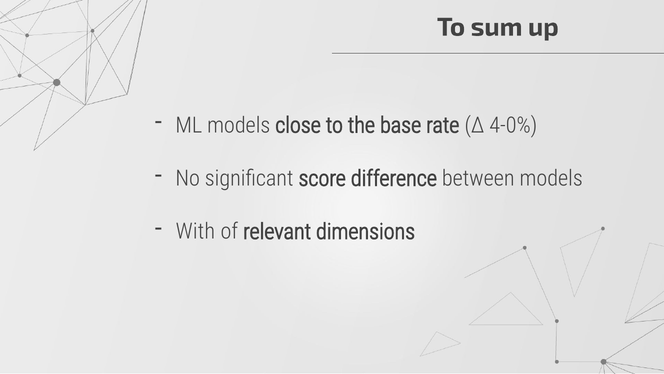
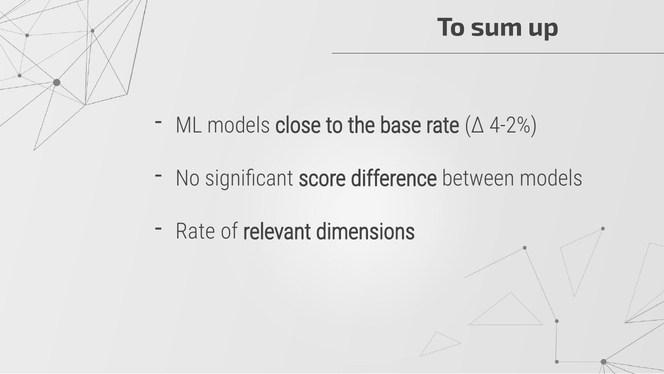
4-0%: 4-0% -> 4-2% (513, 125)
With: With -> Rate (195, 231)
